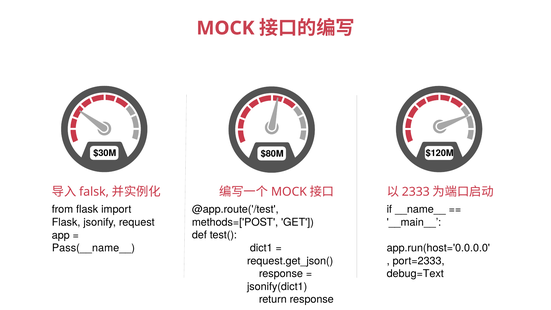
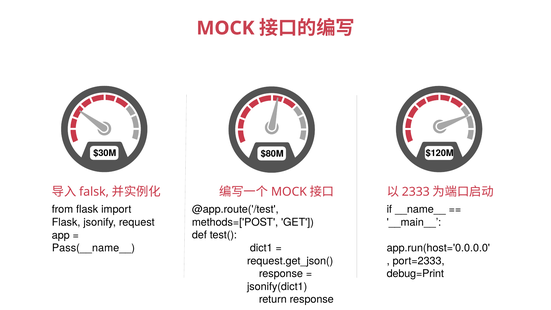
debug=Text: debug=Text -> debug=Print (415, 274)
